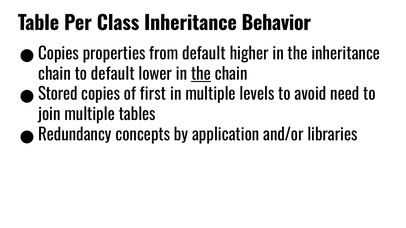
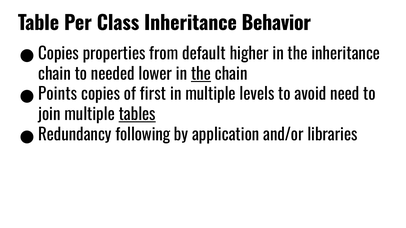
to default: default -> needed (113, 74)
Stored: Stored -> Points (58, 95)
tables underline: none -> present (137, 115)
concepts: concepts -> following (143, 135)
